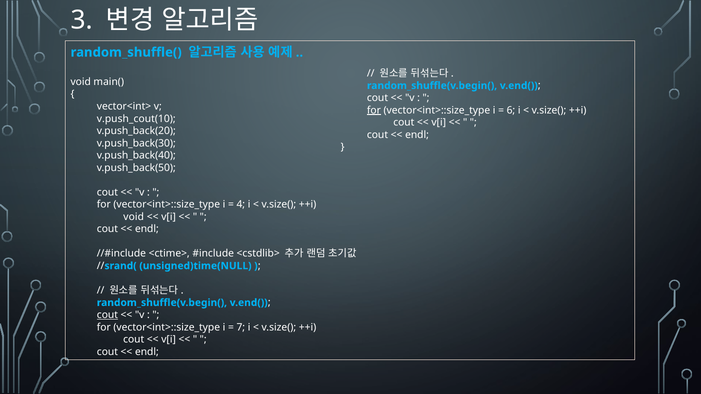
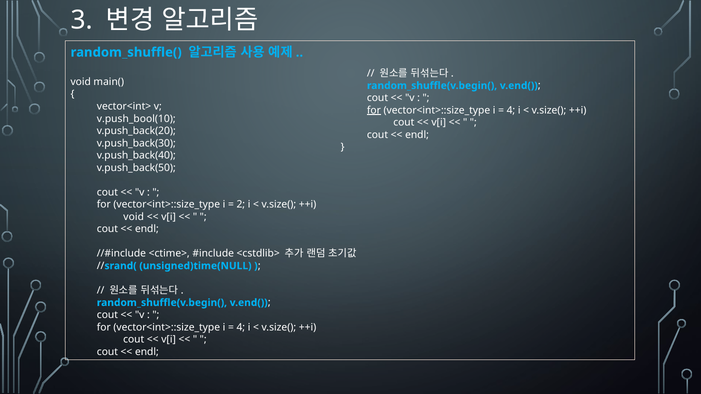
6: 6 -> 4 (511, 110)
v.push_cout(10: v.push_cout(10 -> v.push_bool(10 (136, 119)
4: 4 -> 2 (241, 205)
cout underline: present -> none (107, 315)
7: 7 -> 4 (241, 327)
